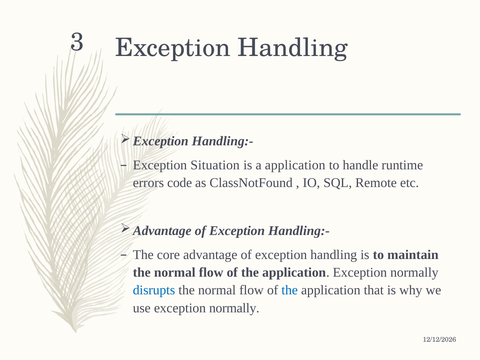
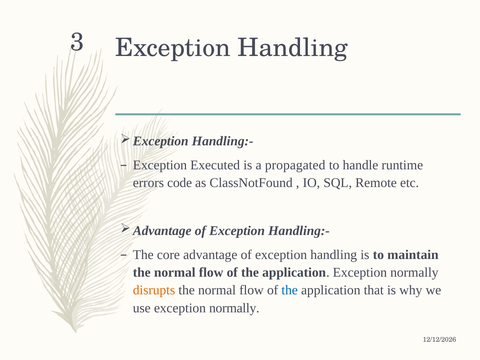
Situation: Situation -> Executed (215, 165)
a application: application -> propagated (295, 165)
disrupts colour: blue -> orange (154, 290)
